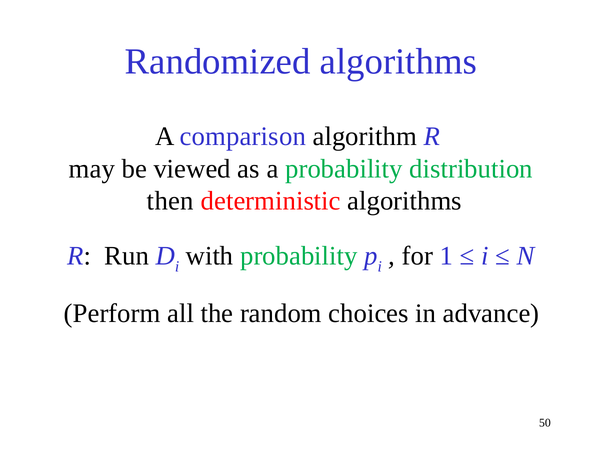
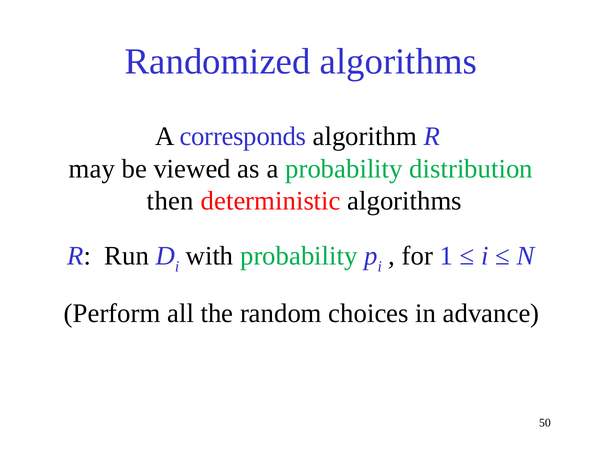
comparison: comparison -> corresponds (243, 136)
